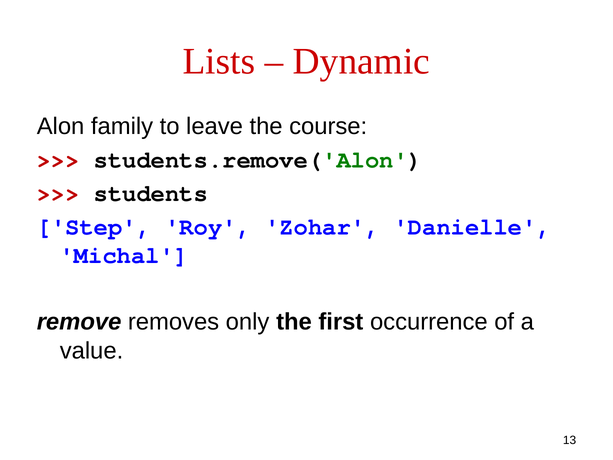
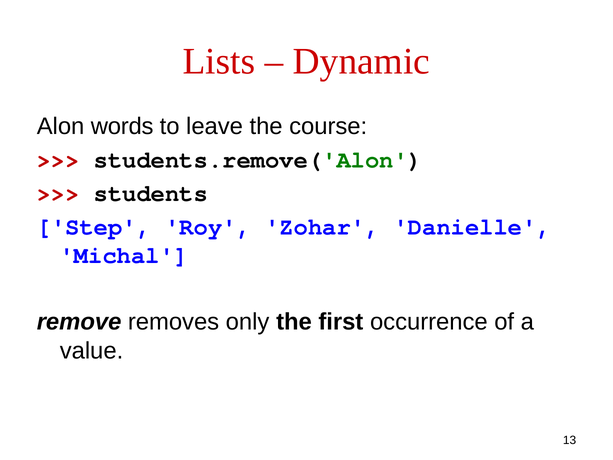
family: family -> words (122, 126)
